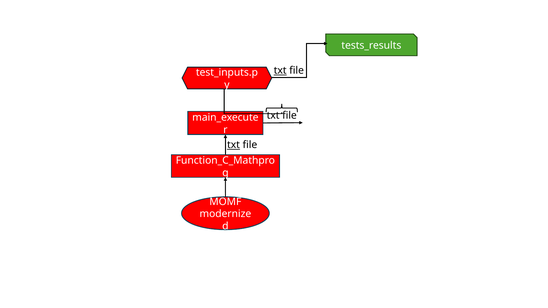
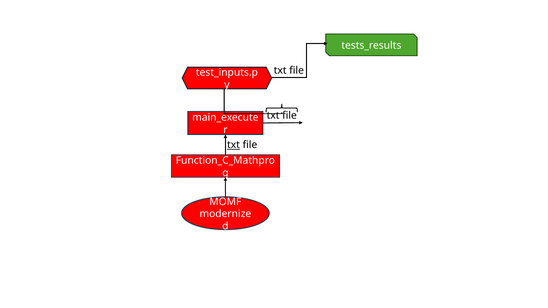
txt underline: present -> none (280, 71)
